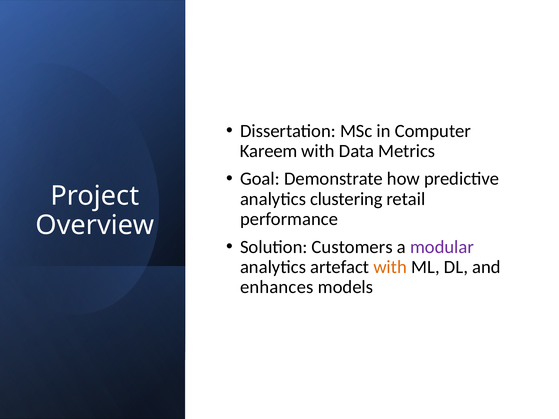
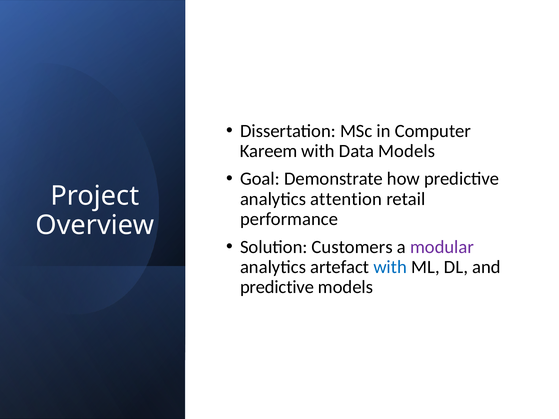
Data Metrics: Metrics -> Models (407, 151)
clustering: clustering -> attention (346, 199)
with colour: orange -> blue (390, 267)
enhances: enhances -> predictive (277, 287)
